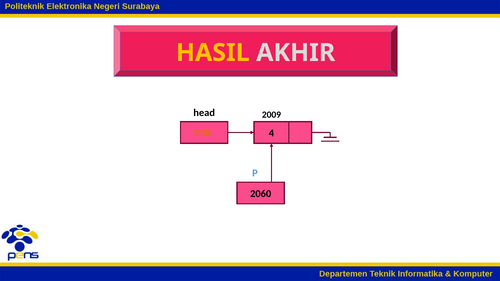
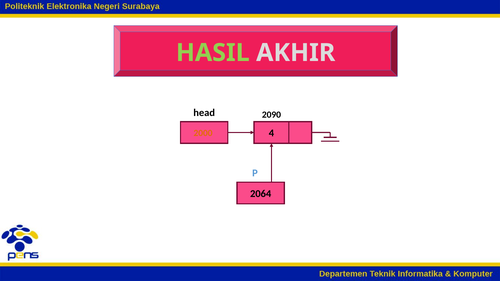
HASIL colour: yellow -> light green (213, 53)
2009: 2009 -> 2090 (271, 115)
2060: 2060 -> 2064 (261, 194)
